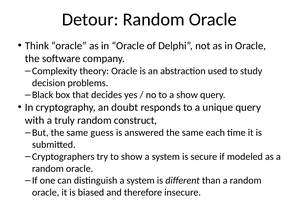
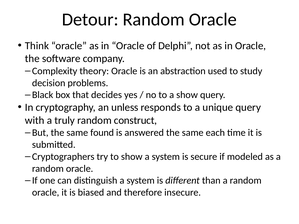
doubt: doubt -> unless (125, 108)
guess: guess -> found (102, 133)
